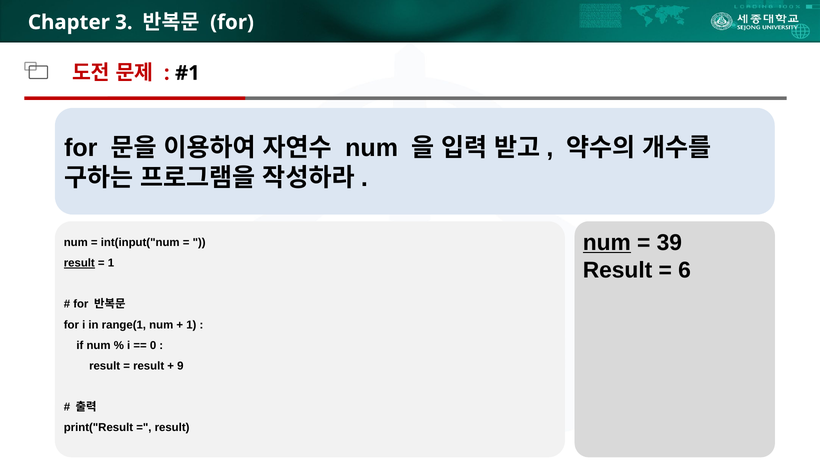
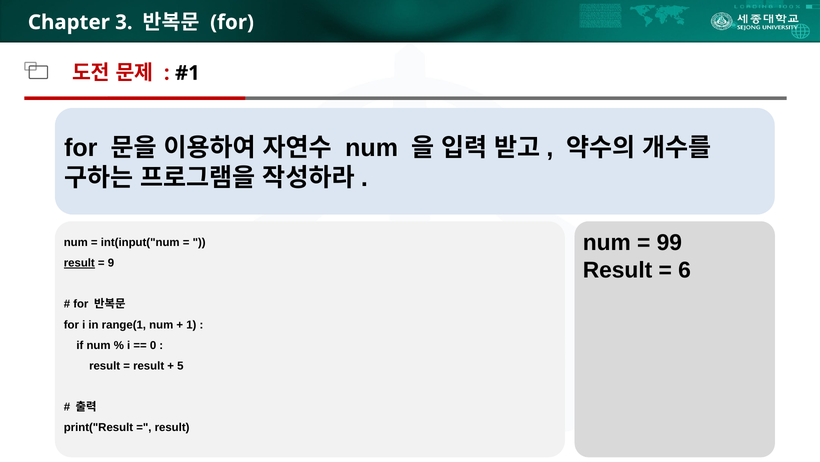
num underline: present -> none (607, 242)
39: 39 -> 99 (669, 242)
1: 1 -> 9 (111, 263)
9: 9 -> 5 (180, 365)
